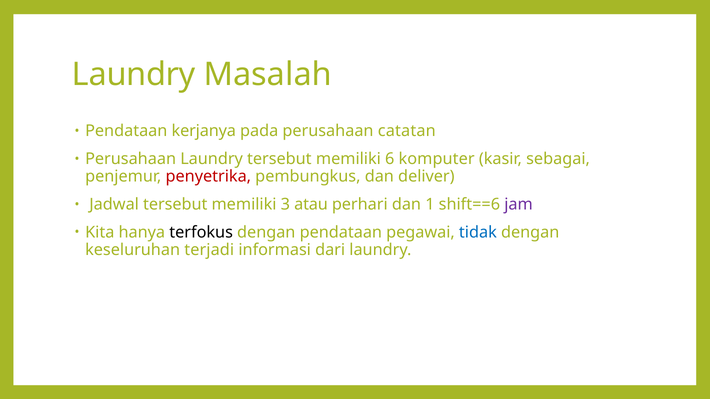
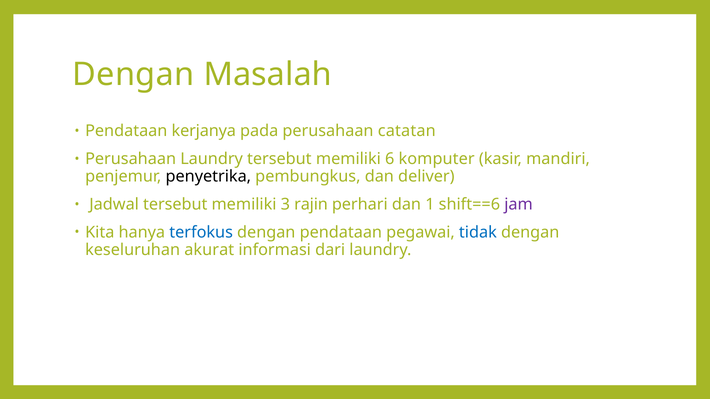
Laundry: Laundry -> Dengan (133, 75)
sebagai: sebagai -> mandiri (558, 159)
penyetrika colour: red -> black (208, 177)
atau: atau -> rajin (311, 205)
terfokus colour: black -> blue (201, 232)
terjadi: terjadi -> akurat (209, 250)
